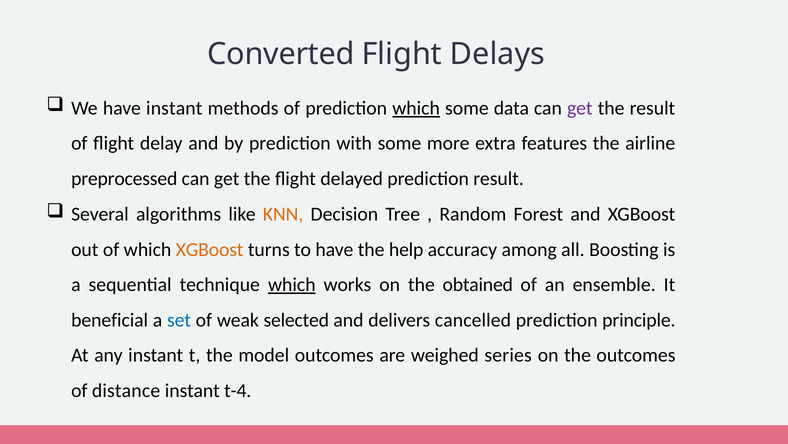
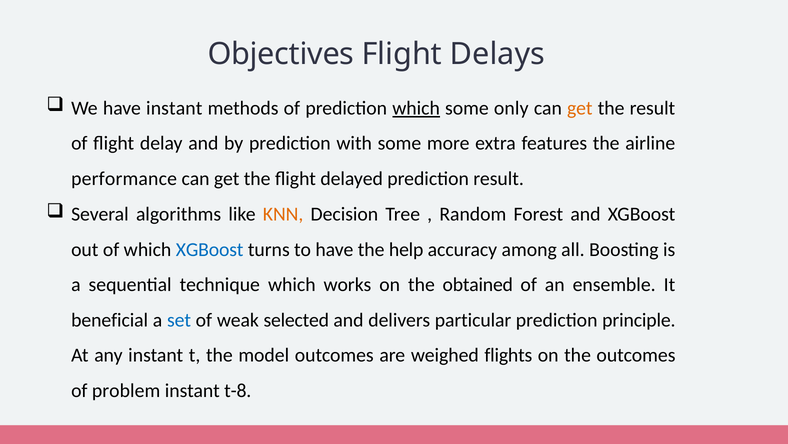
Converted: Converted -> Objectives (281, 54)
data: data -> only (511, 108)
get colour: purple -> orange (580, 108)
preprocessed: preprocessed -> performance (124, 178)
XGBoost colour: orange -> blue (210, 249)
which underline: present -> none (292, 284)
cancelled: cancelled -> particular (473, 320)
series: series -> flights (508, 355)
distance: distance -> problem (126, 390)
t-4: t-4 -> t-8 (238, 390)
